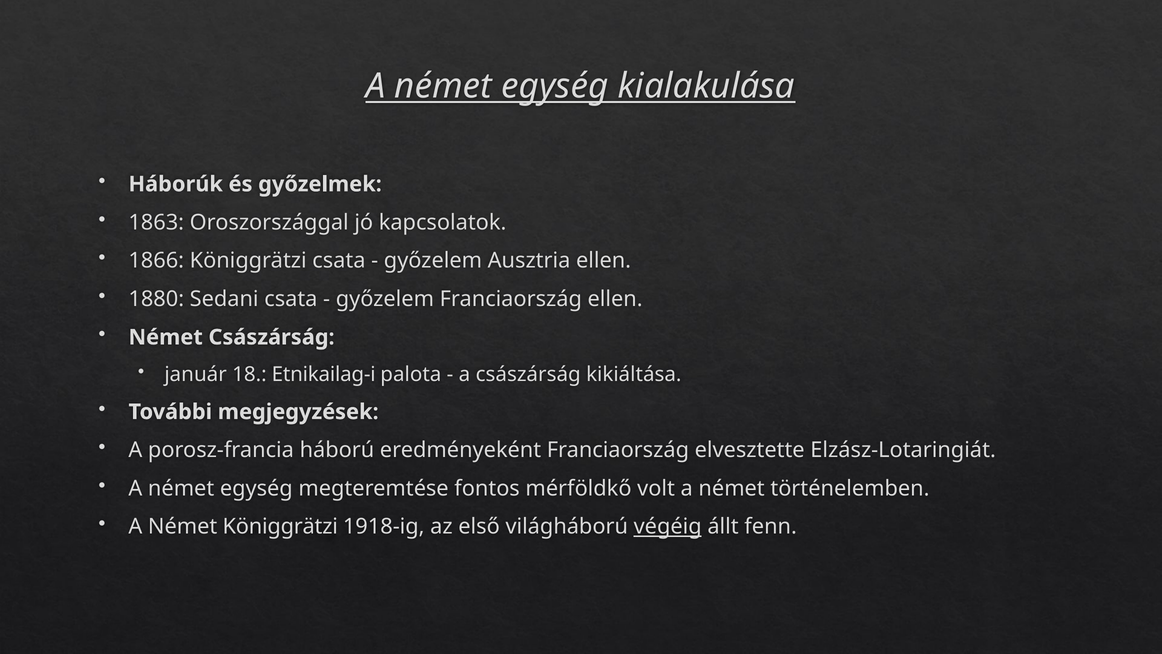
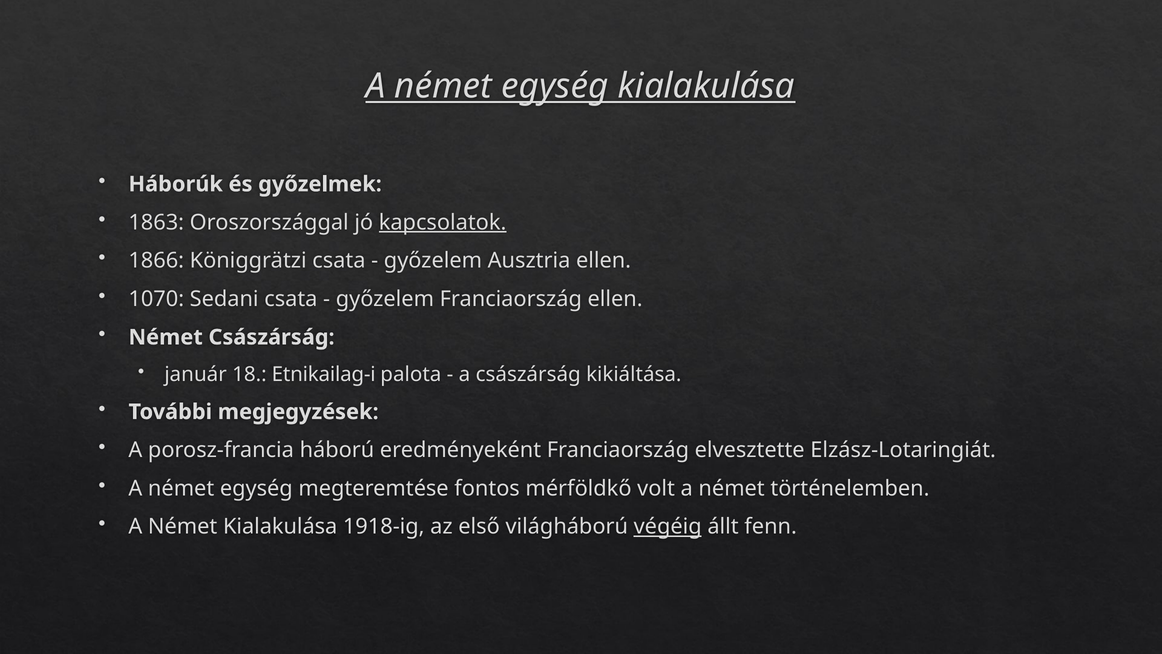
kapcsolatok underline: none -> present (443, 222)
1880: 1880 -> 1070 (156, 299)
Német Königgrätzi: Königgrätzi -> Kialakulása (280, 526)
